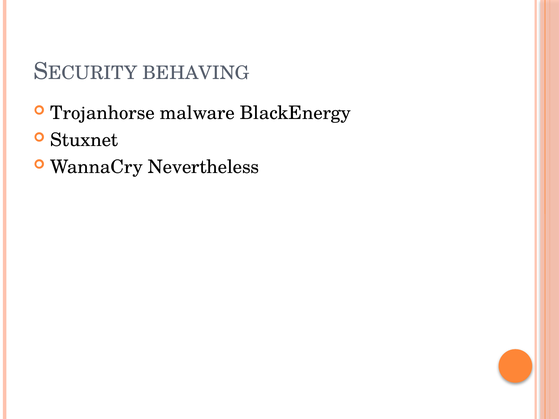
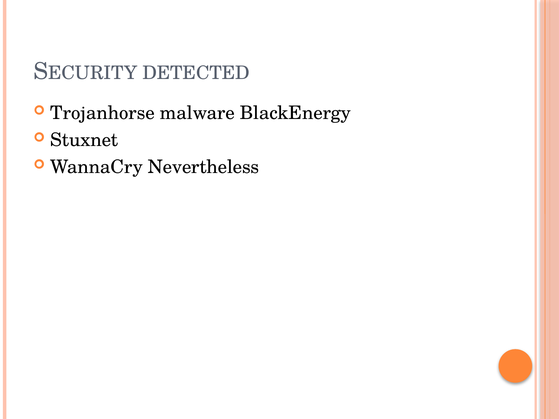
BEHAVING: BEHAVING -> DETECTED (196, 73)
